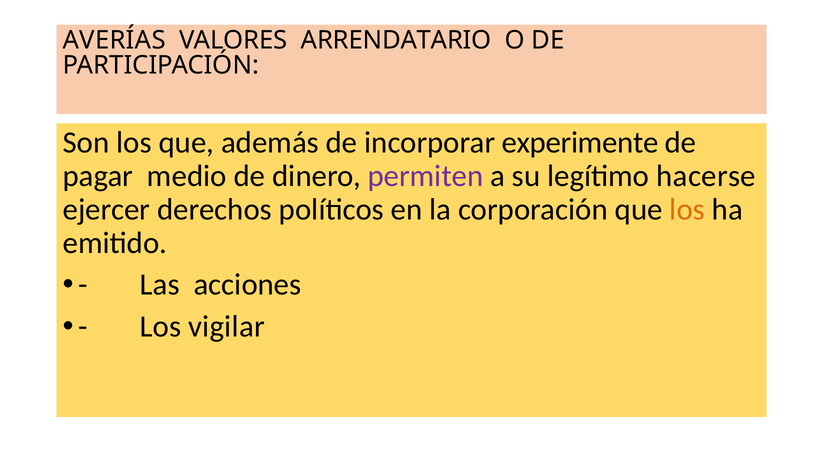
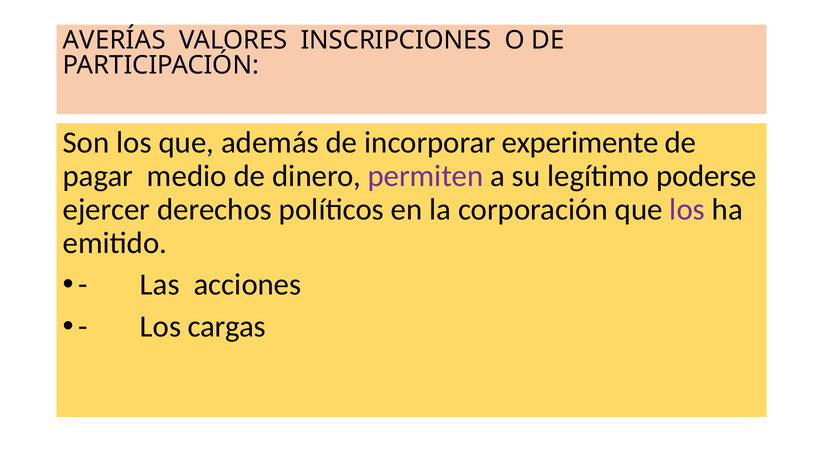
ARRENDATARIO: ARRENDATARIO -> INSCRIPCIONES (396, 40)
hacerse: hacerse -> poderse (706, 176)
los colour: orange -> purple (687, 209)
vigilar: vigilar -> cargas (227, 327)
